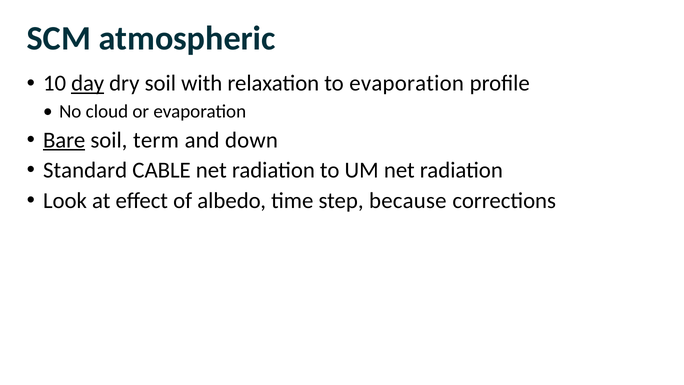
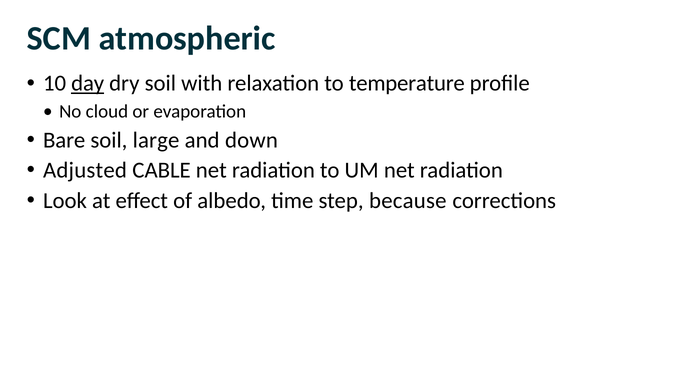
to evaporation: evaporation -> temperature (407, 83)
Bare underline: present -> none (64, 140)
term: term -> large (156, 140)
Standard: Standard -> Adjusted (85, 170)
